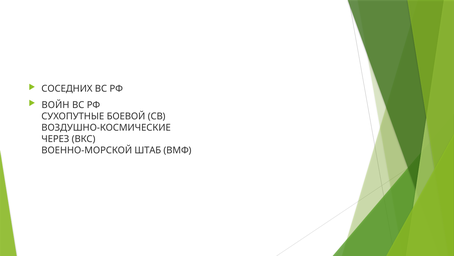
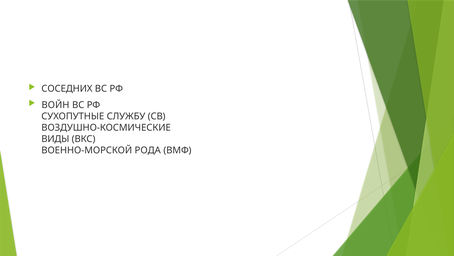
БОЕВОЙ: БОЕВОЙ -> СЛУЖБУ (126, 116)
ЧЕРЕЗ: ЧЕРЕЗ -> ВИДЫ (55, 139)
ШТАБ: ШТАБ -> РОДА (148, 150)
